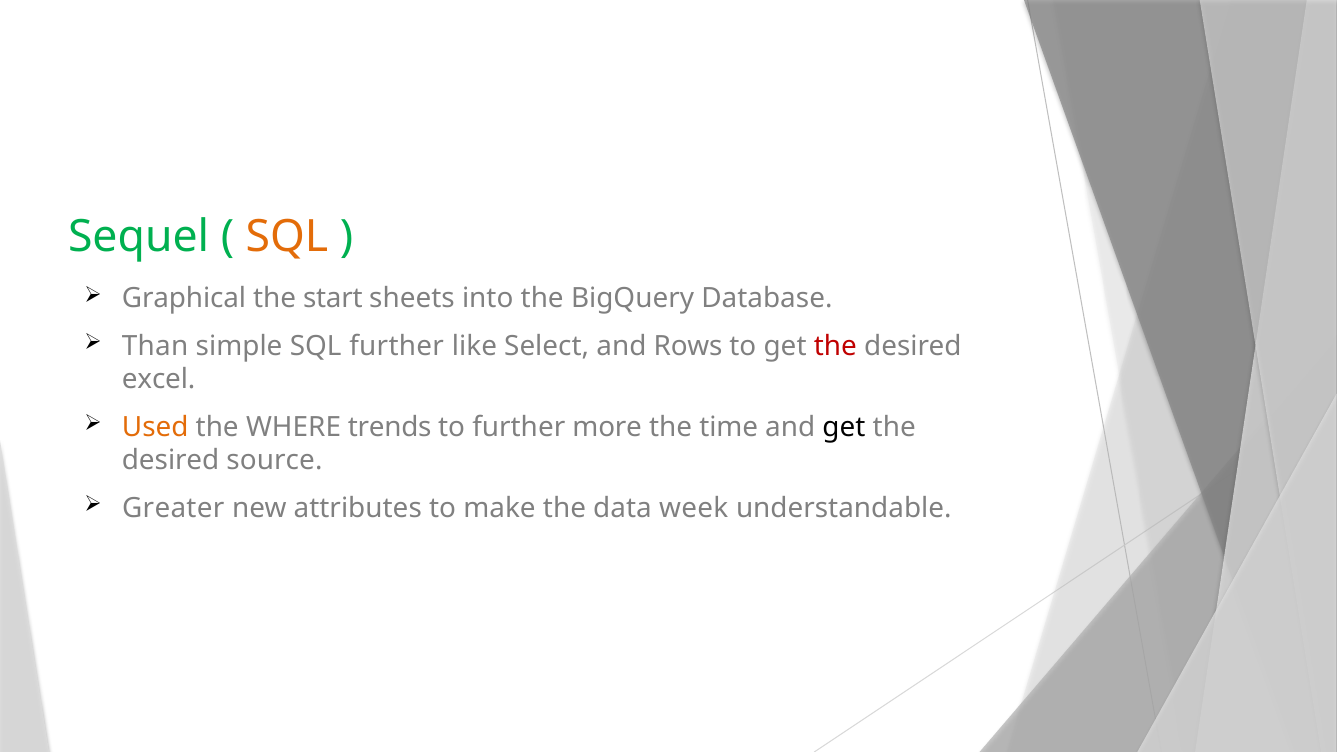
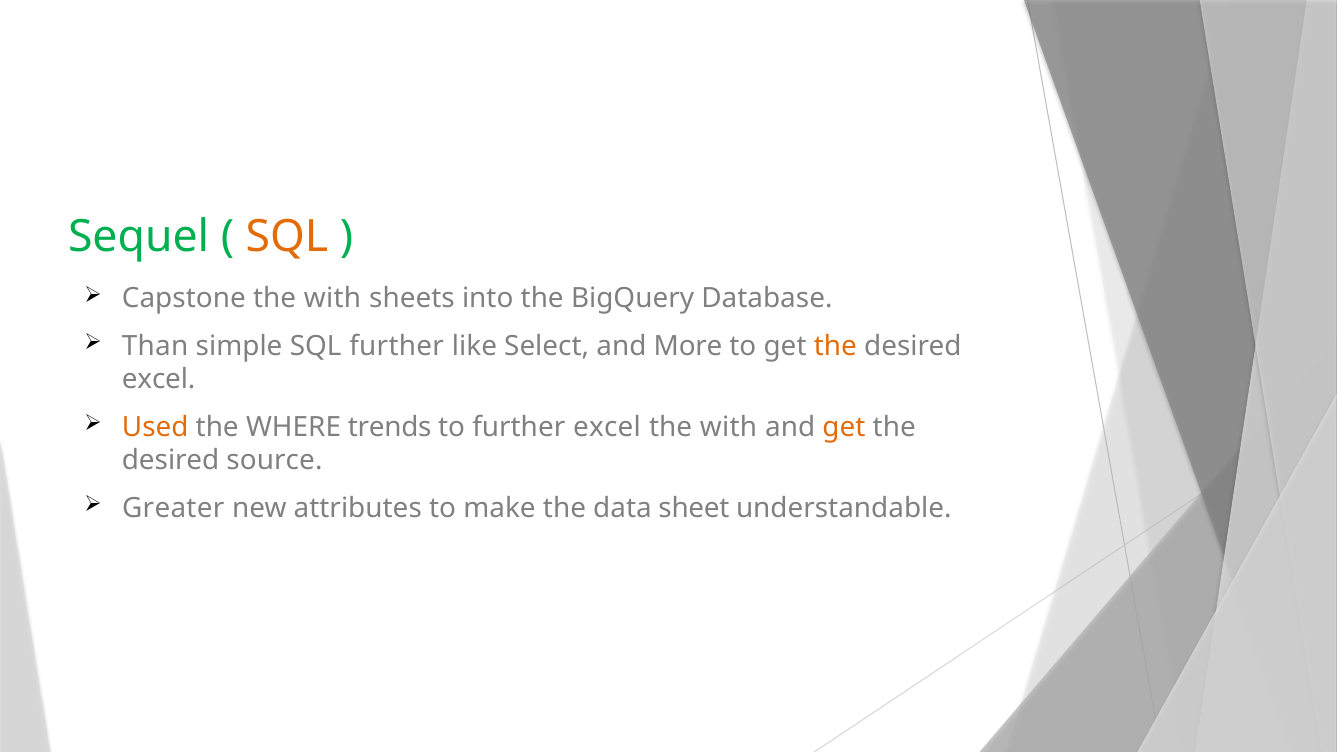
Graphical: Graphical -> Capstone (184, 299)
start: start -> with (333, 299)
Rows: Rows -> More (688, 346)
the colour: red -> orange (835, 346)
further more: more -> excel (607, 427)
time: time -> with (728, 427)
get colour: black -> orange (844, 427)
week: week -> sheet (694, 508)
